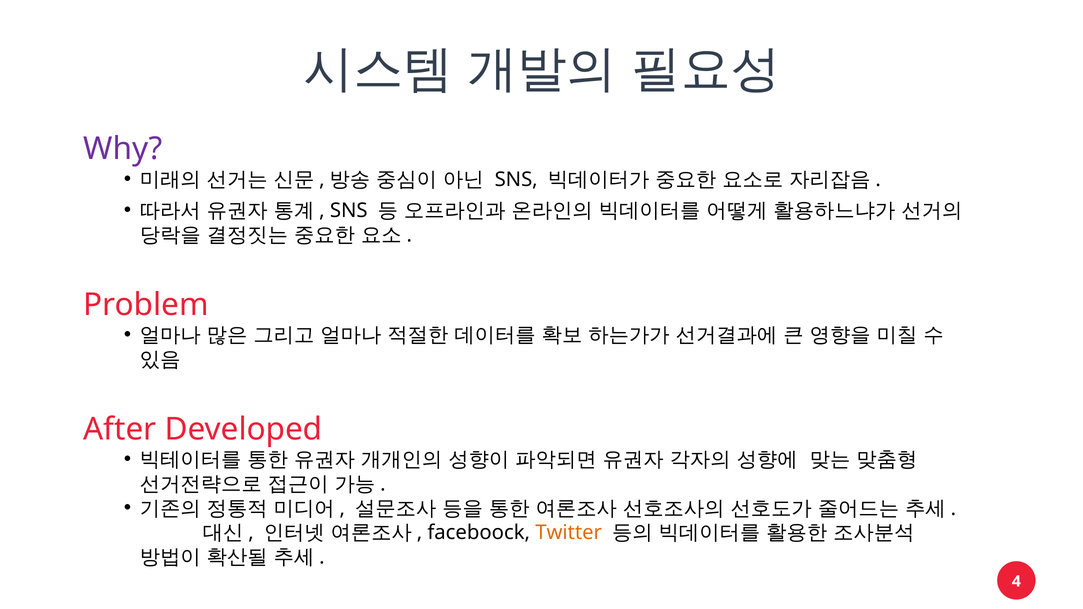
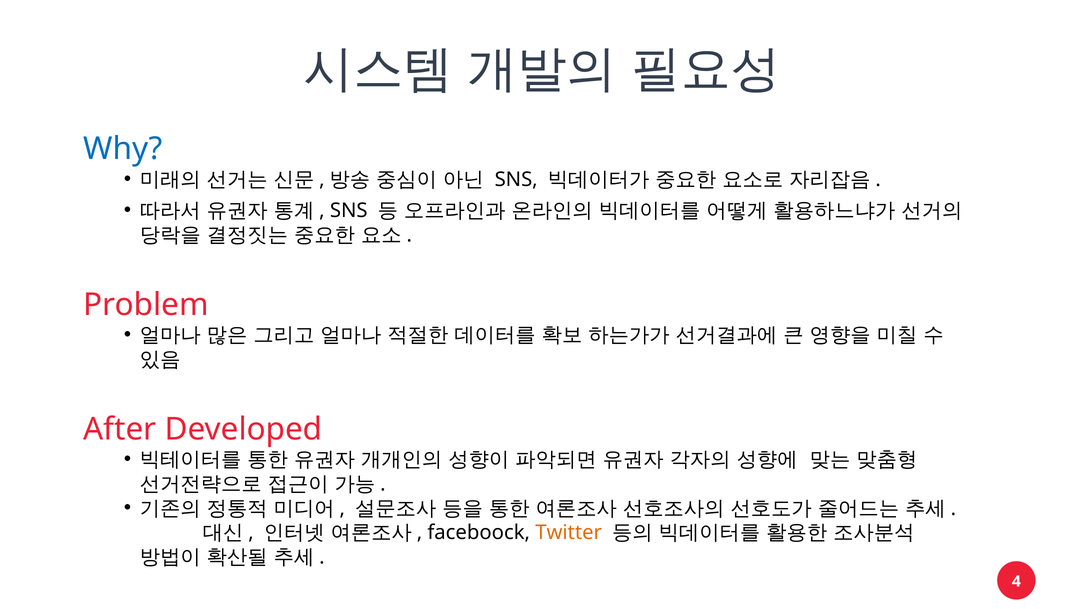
Why colour: purple -> blue (123, 149)
